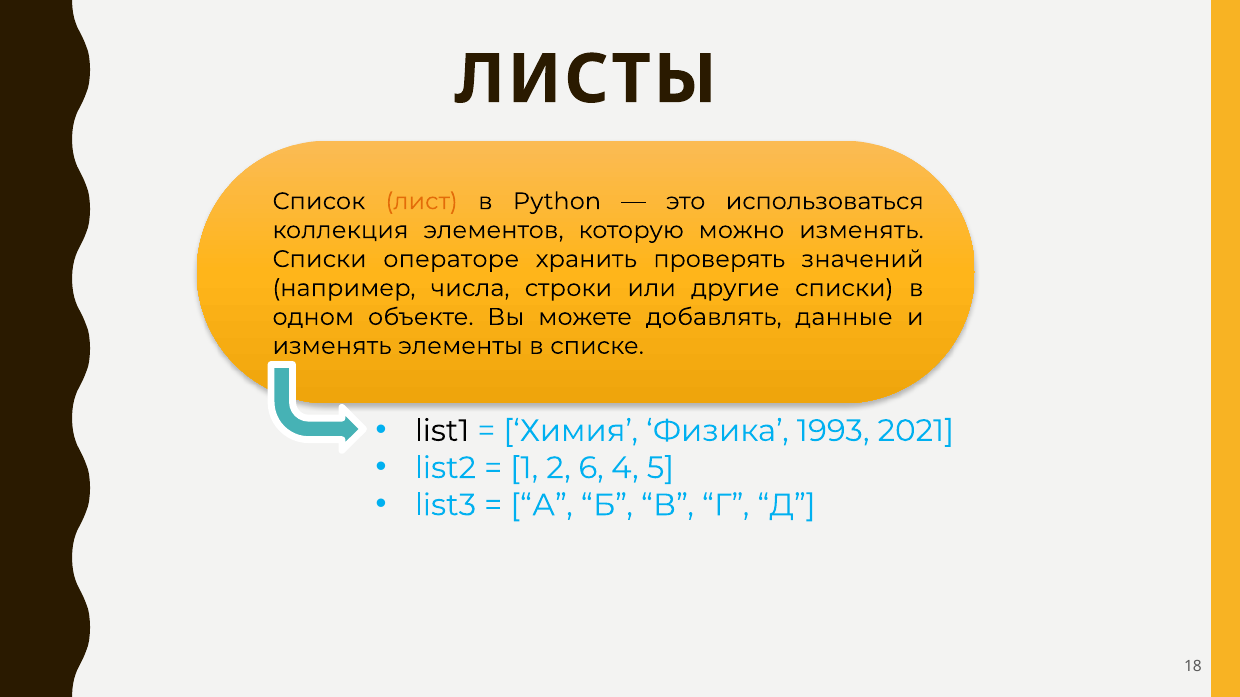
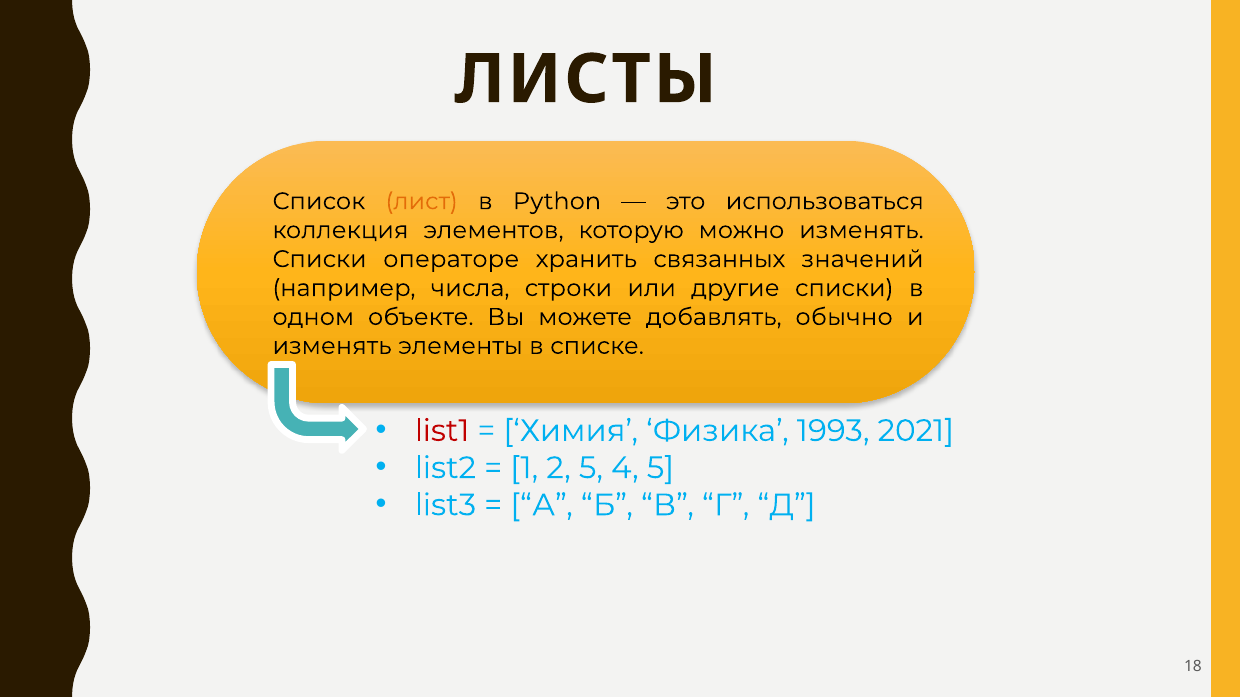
проверять: проверять -> связанных (719, 259)
данные: данные -> обычно (844, 317)
list1 colour: black -> red (442, 431)
2 6: 6 -> 5 (591, 468)
